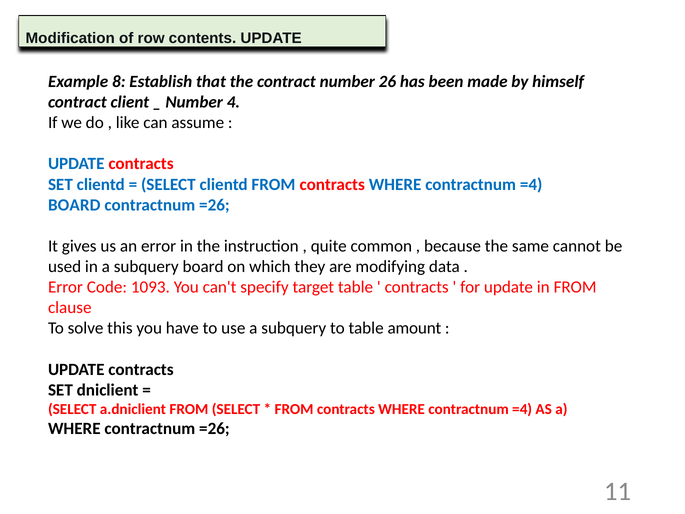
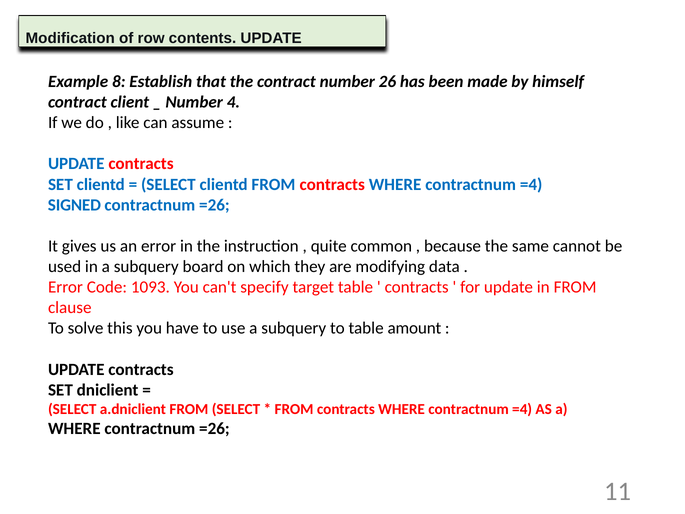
BOARD: BOARD -> SIGNED (74, 205)
